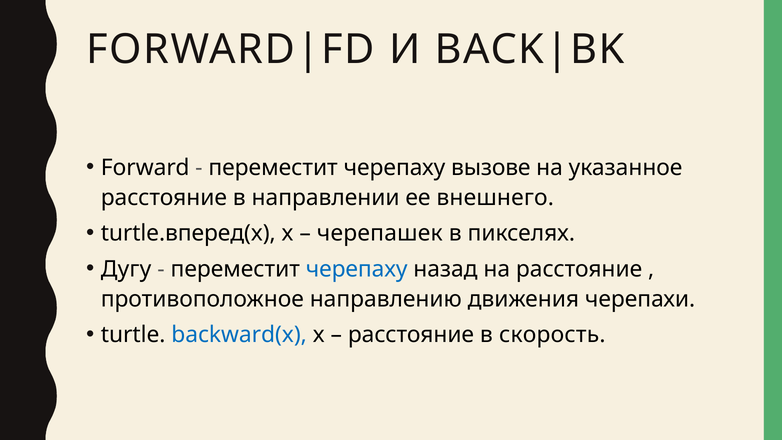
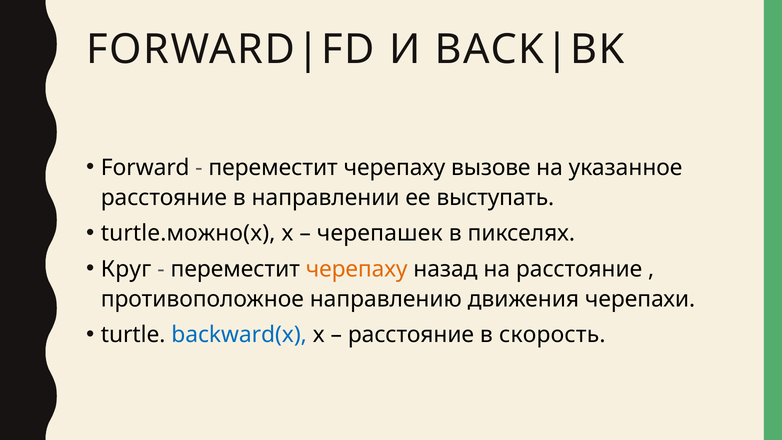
внешнего: внешнего -> выступать (495, 198)
turtle.вперед(x: turtle.вперед(x -> turtle.можно(x (188, 233)
Дугу: Дугу -> Круг (126, 269)
черепаху colour: blue -> orange (357, 269)
